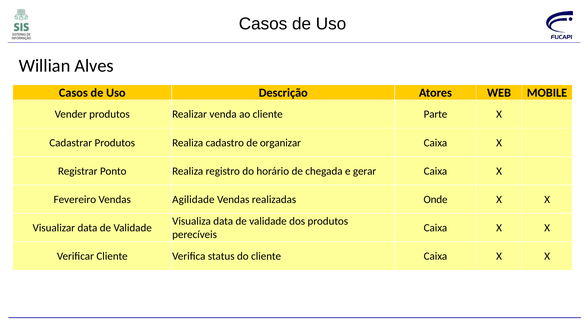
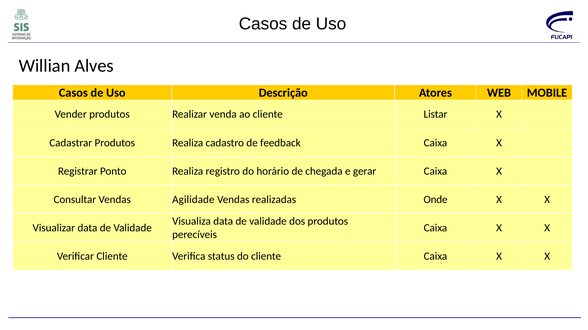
Parte: Parte -> Listar (436, 115)
organizar: organizar -> feedback (280, 143)
Fevereiro: Fevereiro -> Consultar (75, 200)
